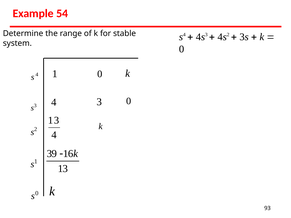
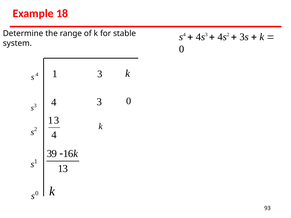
54: 54 -> 18 (62, 13)
1 0: 0 -> 3 (100, 74)
